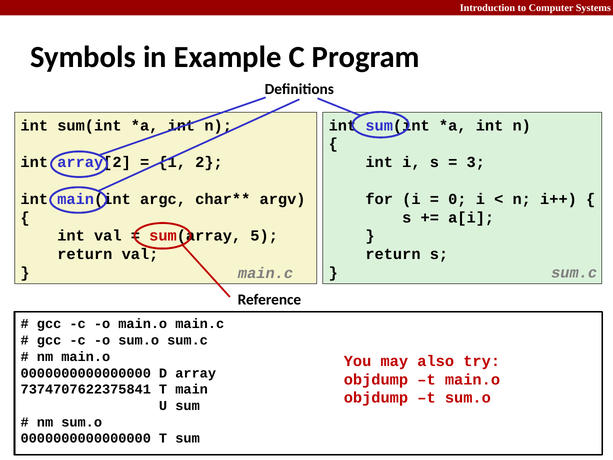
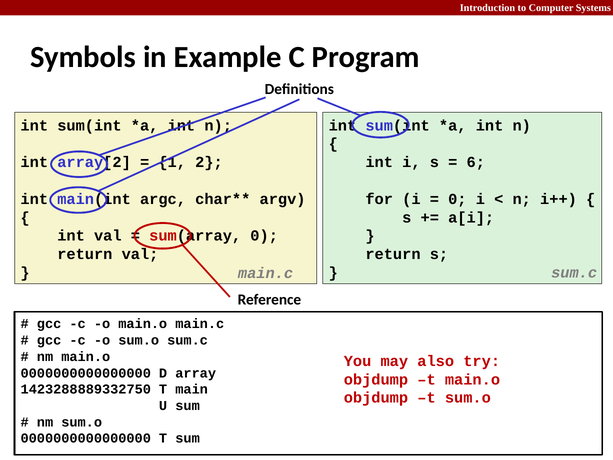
3: 3 -> 6 (476, 162)
sum(array 5: 5 -> 0 (264, 236)
7374707622375841: 7374707622375841 -> 1423288889332750 (86, 389)
